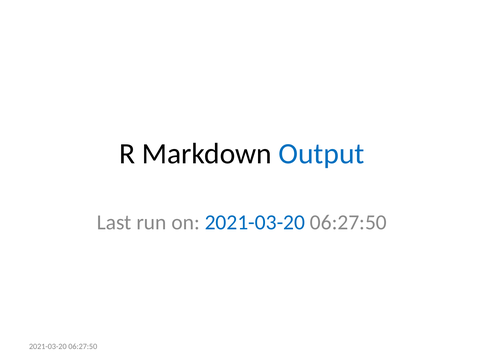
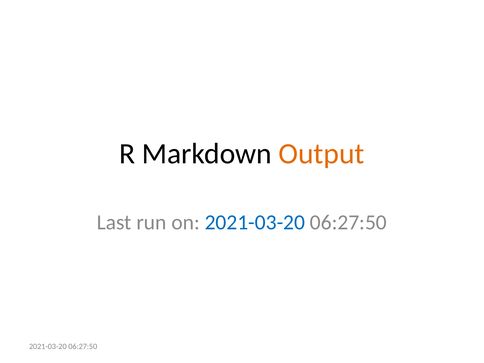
Output colour: blue -> orange (321, 154)
